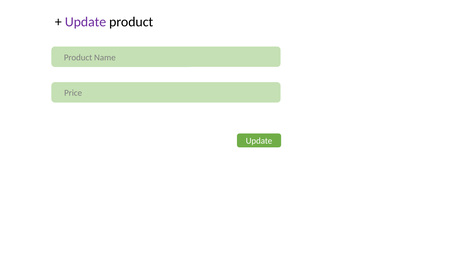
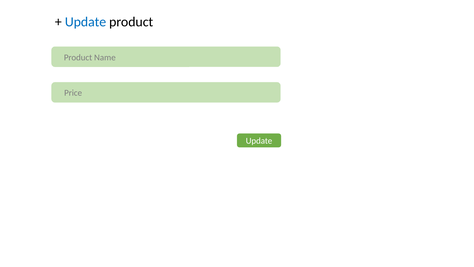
Update colour: purple -> blue (85, 22)
